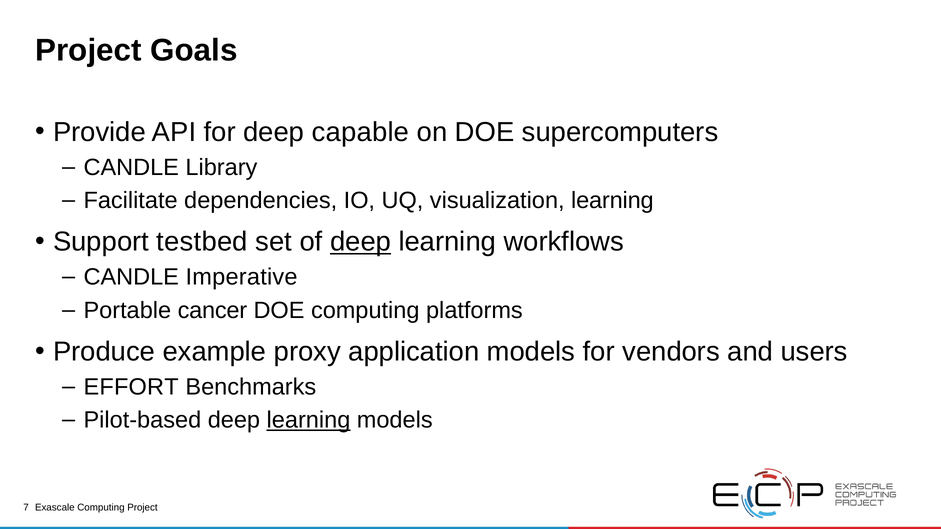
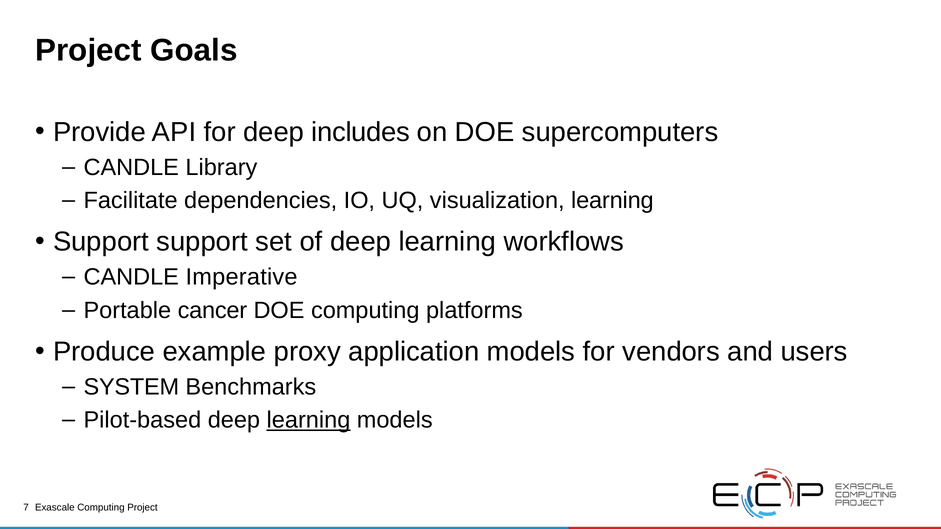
capable: capable -> includes (361, 132)
Support testbed: testbed -> support (202, 242)
deep underline: present -> none (361, 242)
EFFORT: EFFORT -> SYSTEM (131, 387)
